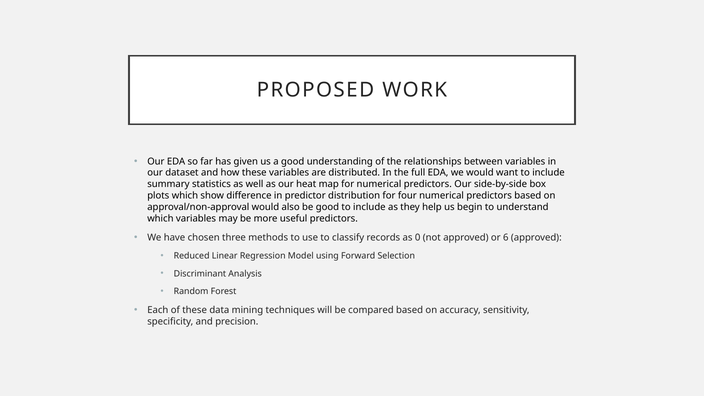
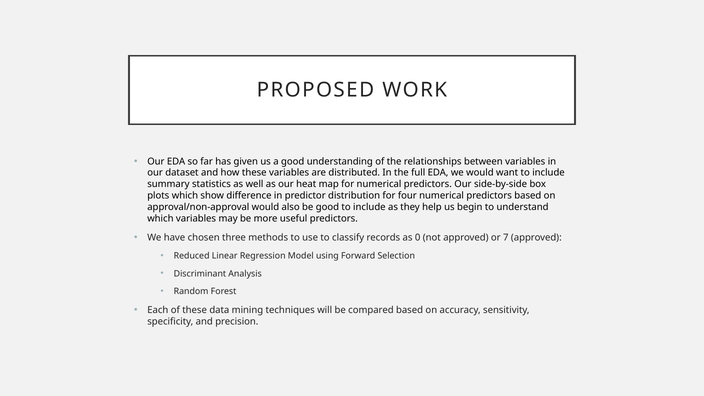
6: 6 -> 7 (506, 237)
